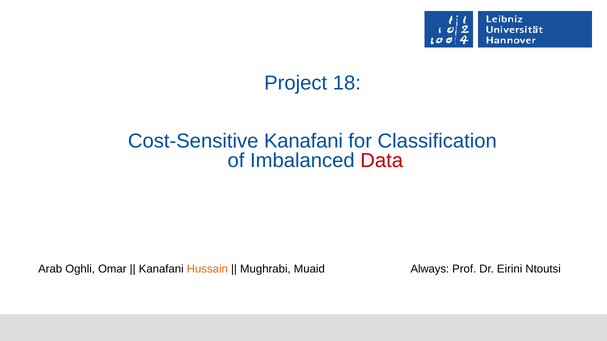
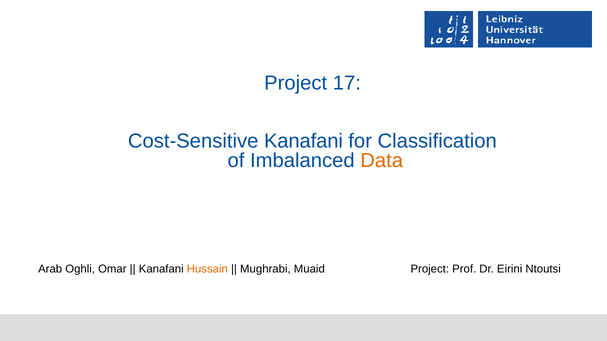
18: 18 -> 17 (347, 83)
Data colour: red -> orange (382, 161)
Muaid Always: Always -> Project (430, 270)
